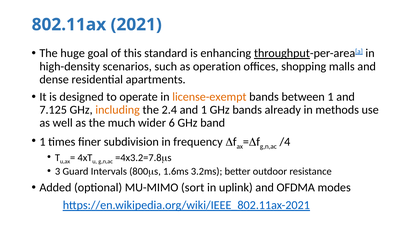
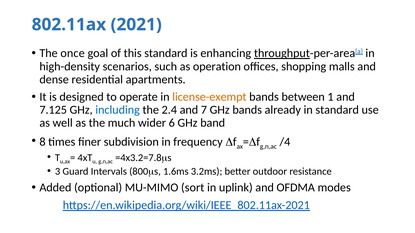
huge: huge -> once (73, 53)
including colour: orange -> blue (118, 110)
and 1: 1 -> 7 (204, 110)
in methods: methods -> standard (337, 110)
1: 1 -> 8 (42, 142)
